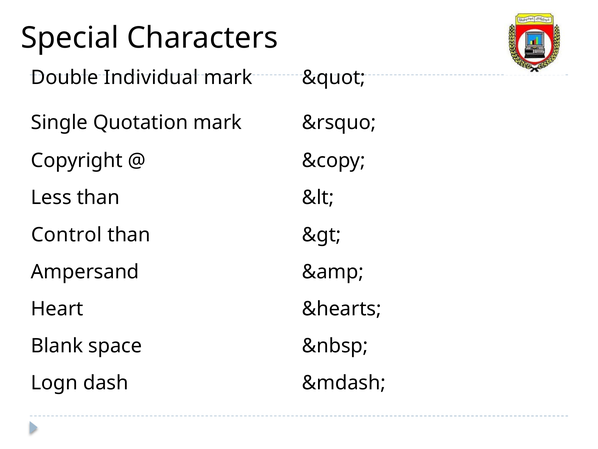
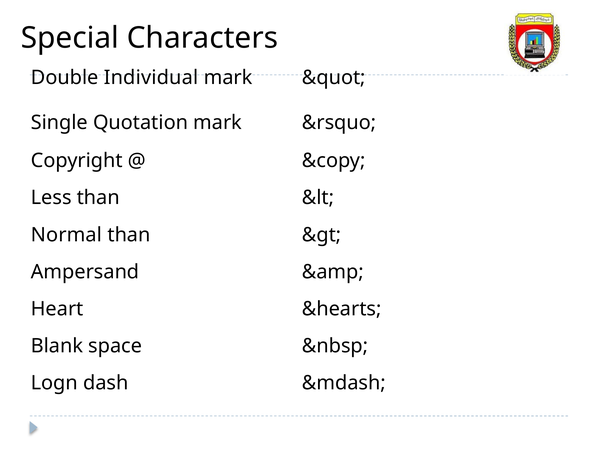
Control: Control -> Normal (67, 235)
